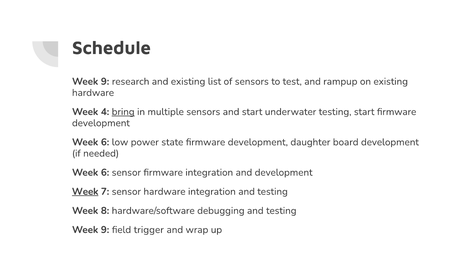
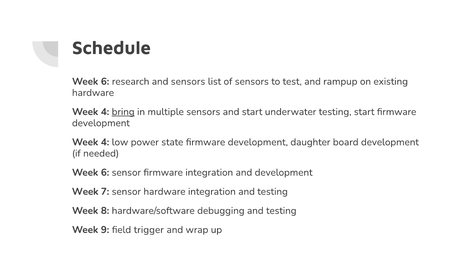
9: 9 -> 6 (105, 81)
and existing: existing -> sensors (188, 81)
6: 6 -> 4 (105, 142)
Week underline: present -> none (85, 191)
